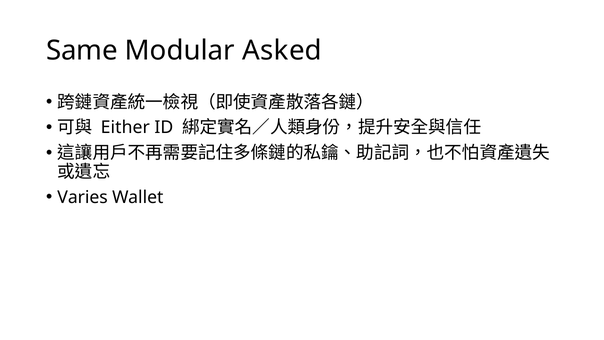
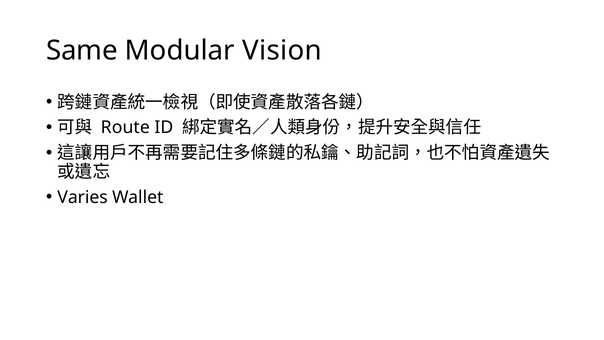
Asked: Asked -> Vision (282, 51)
Either: Either -> Route (125, 127)
